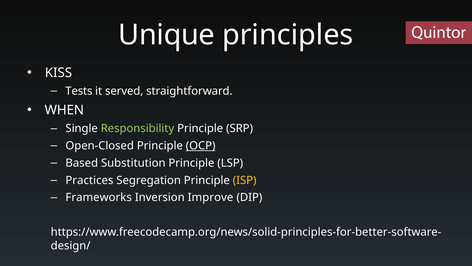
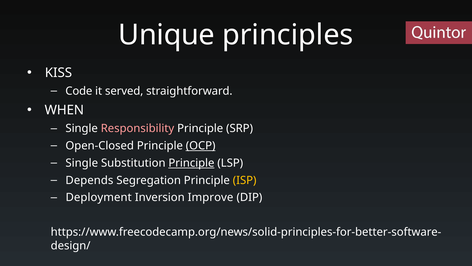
Tests: Tests -> Code (79, 91)
Responsibility colour: light green -> pink (138, 128)
Based: Based -> Single (82, 163)
Principle underline: none -> present (191, 163)
Practices: Practices -> Depends (89, 180)
Frameworks: Frameworks -> Deployment (99, 197)
